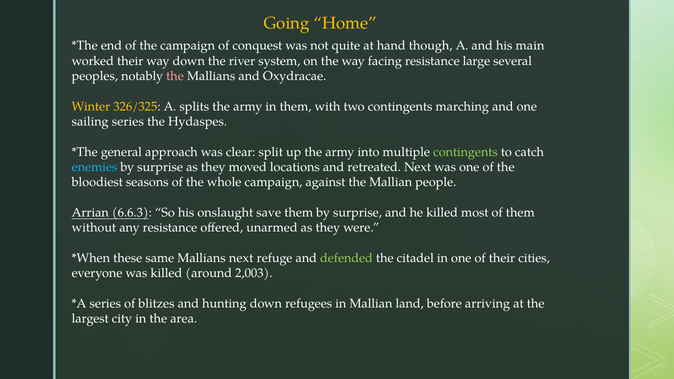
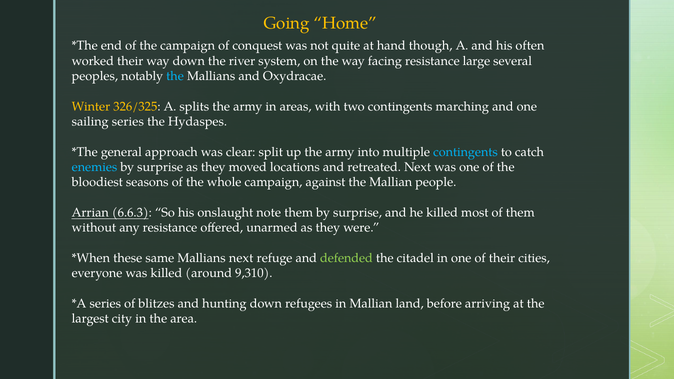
main: main -> often (530, 46)
the colour: pink -> light blue (175, 76)
in them: them -> areas (296, 106)
contingents colour: light green -> light blue (465, 152)
save: save -> note (269, 213)
2,003: 2,003 -> 9,310 (254, 273)
